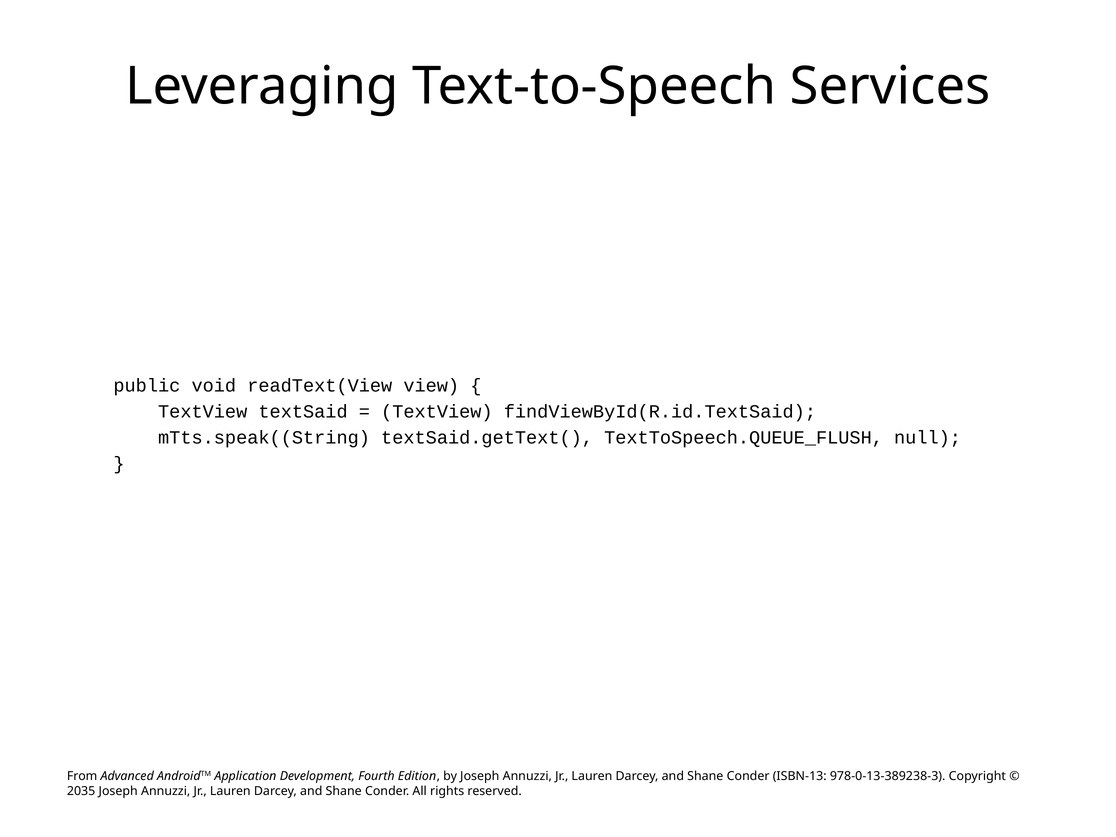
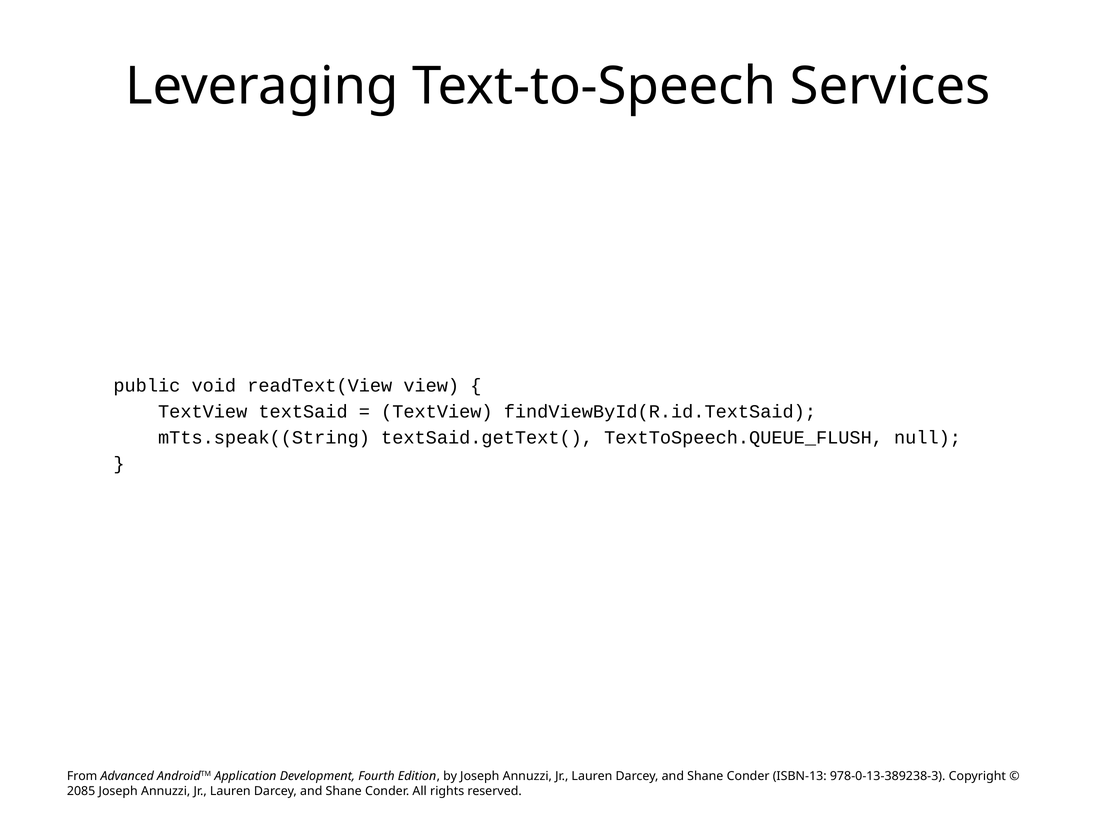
2035: 2035 -> 2085 (81, 791)
